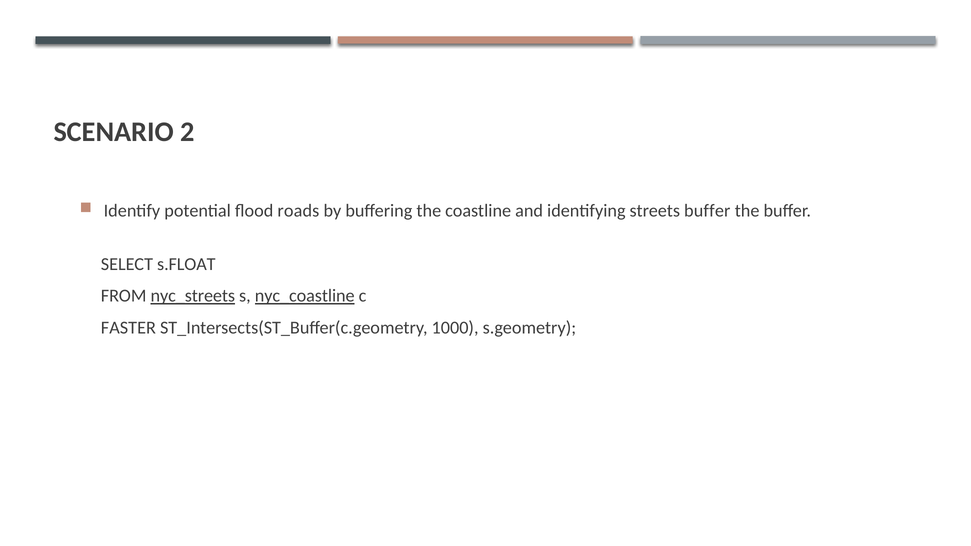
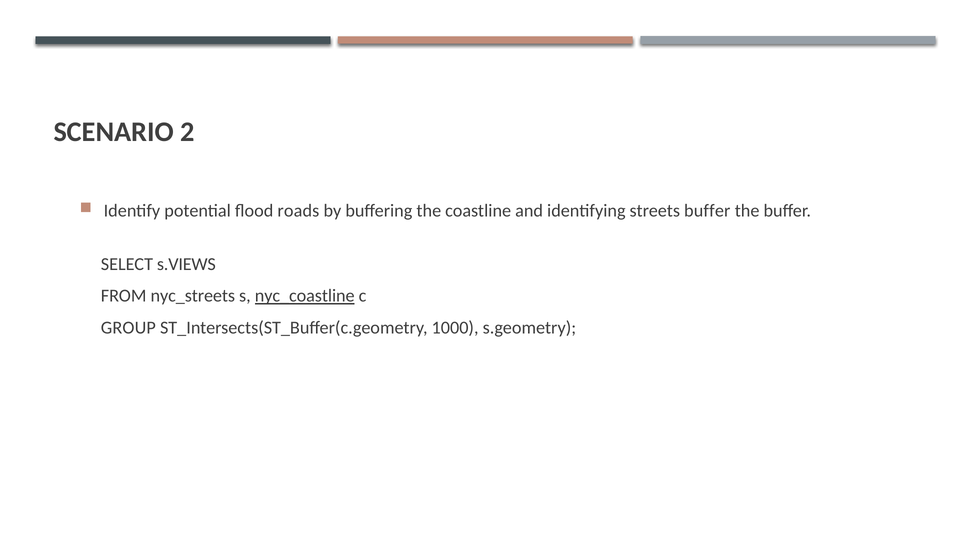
s.FLOAT: s.FLOAT -> s.VIEWS (186, 264)
nyc_streets underline: present -> none (193, 296)
FASTER: FASTER -> GROUP (128, 328)
